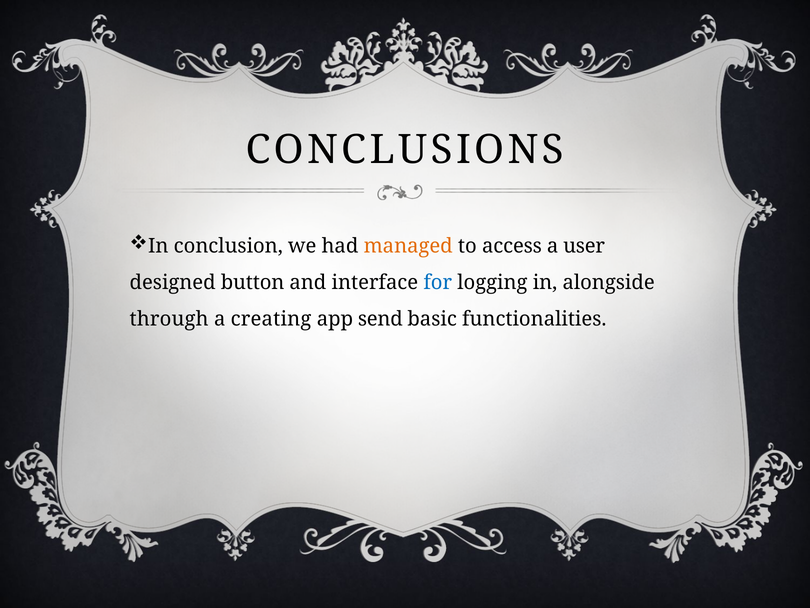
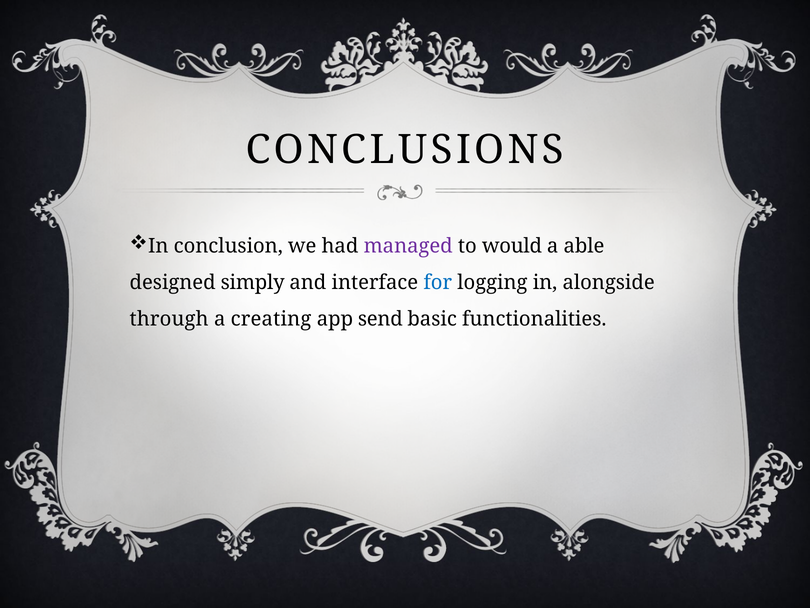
managed colour: orange -> purple (408, 246)
access: access -> would (512, 246)
user: user -> able (584, 246)
button: button -> simply (253, 282)
